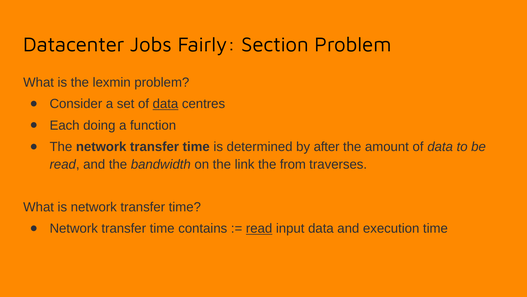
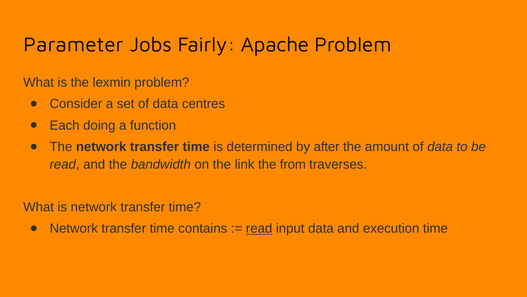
Datacenter: Datacenter -> Parameter (74, 45)
Section: Section -> Apache (275, 45)
data underline: present -> none (165, 104)
